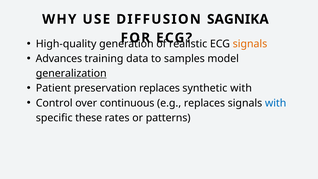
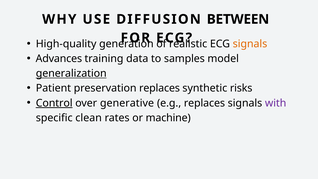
SAGNIKA: SAGNIKA -> BETWEEN (238, 19)
synthetic with: with -> risks (241, 88)
Control underline: none -> present (54, 103)
continuous: continuous -> generative (127, 103)
with colour: blue -> purple (276, 103)
these: these -> clean (89, 118)
patterns: patterns -> machine (168, 118)
